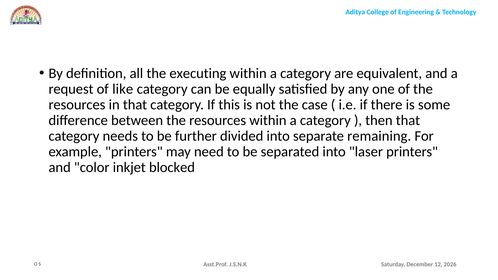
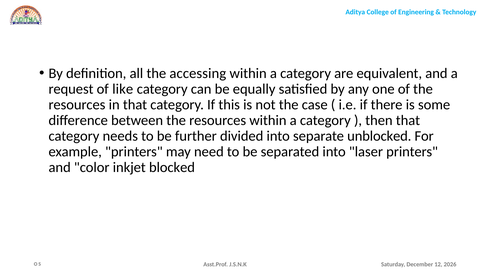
executing: executing -> accessing (198, 73)
remaining: remaining -> unblocked (379, 136)
